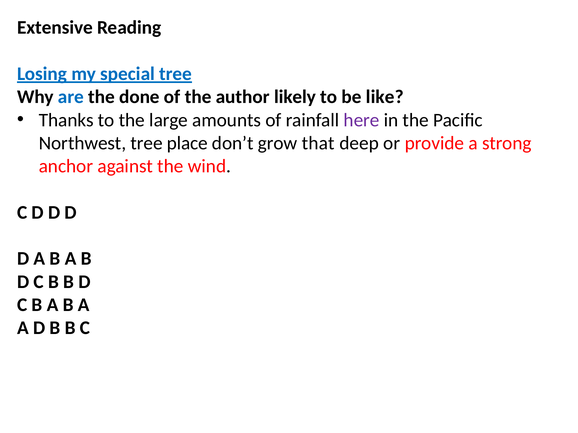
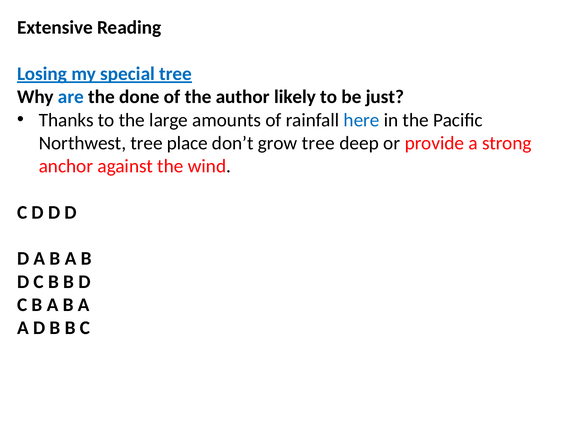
like: like -> just (385, 97)
here colour: purple -> blue (362, 120)
grow that: that -> tree (318, 143)
